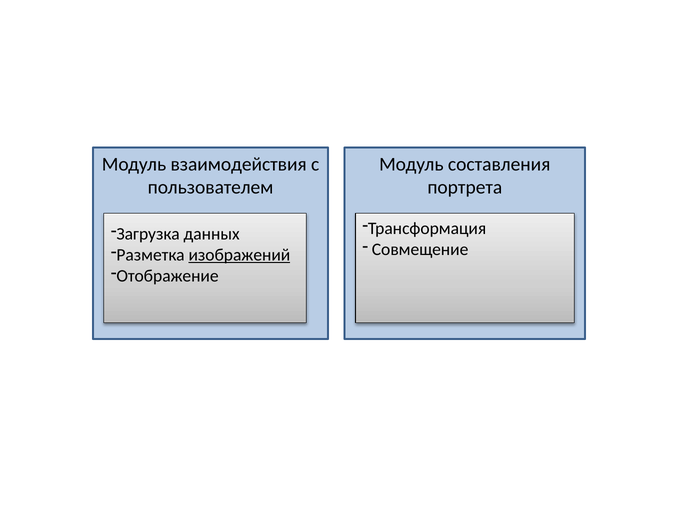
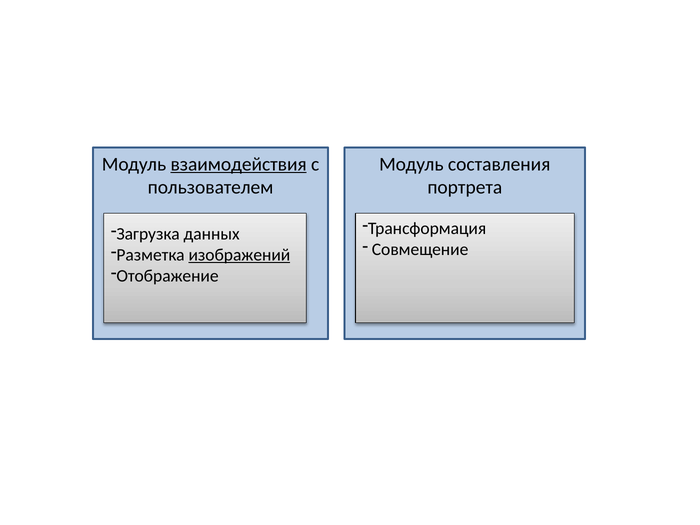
взаимодействия underline: none -> present (239, 164)
